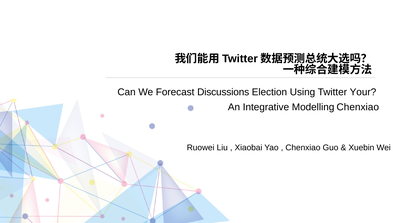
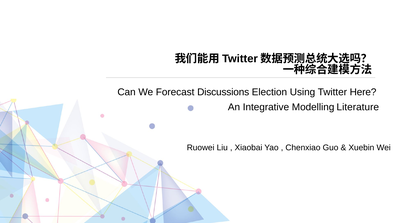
Your: Your -> Here (363, 92)
Modelling Chenxiao: Chenxiao -> Literature (358, 107)
